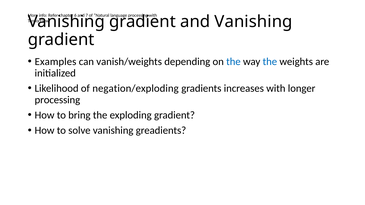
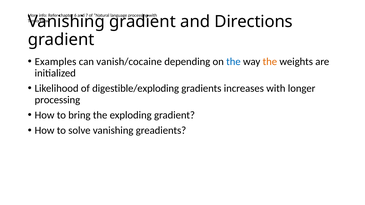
and Vanishing: Vanishing -> Directions (254, 22)
vanish/weights: vanish/weights -> vanish/cocaine (129, 62)
the colour: blue -> orange (270, 62)
negation/exploding: negation/exploding -> digestible/exploding (136, 89)
